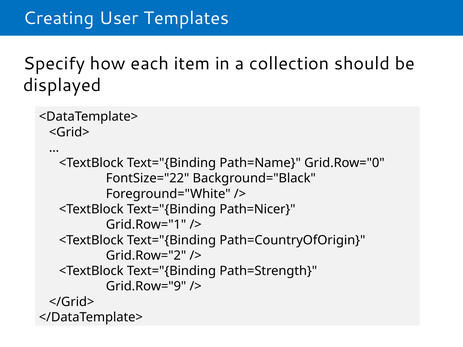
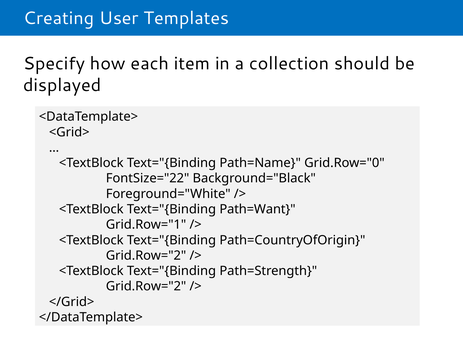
Path=Nicer: Path=Nicer -> Path=Want (257, 209)
Grid.Row="9: Grid.Row="9 -> Grid.Row="2 (146, 287)
